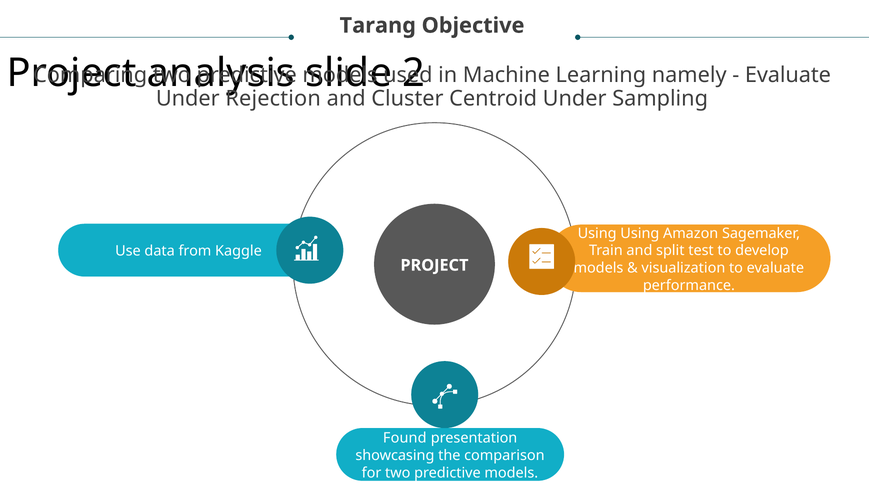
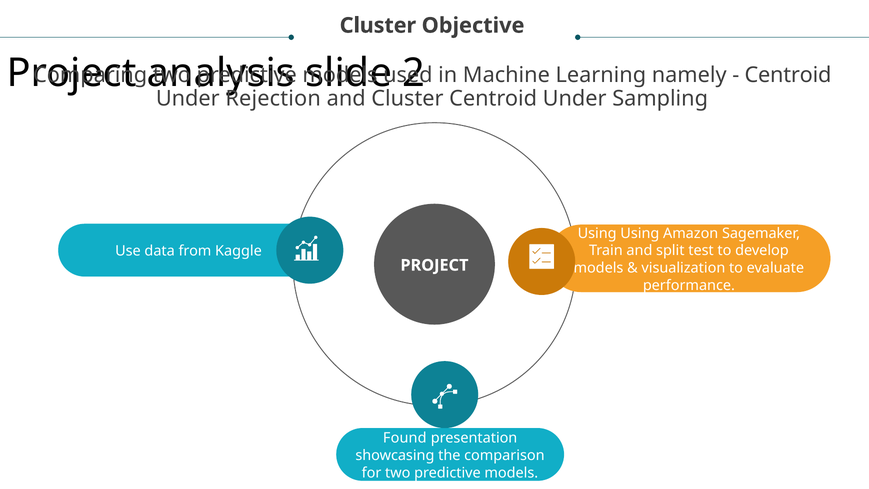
Tarang: Tarang -> Cluster (378, 26)
Evaluate: Evaluate -> Centroid (788, 75)
